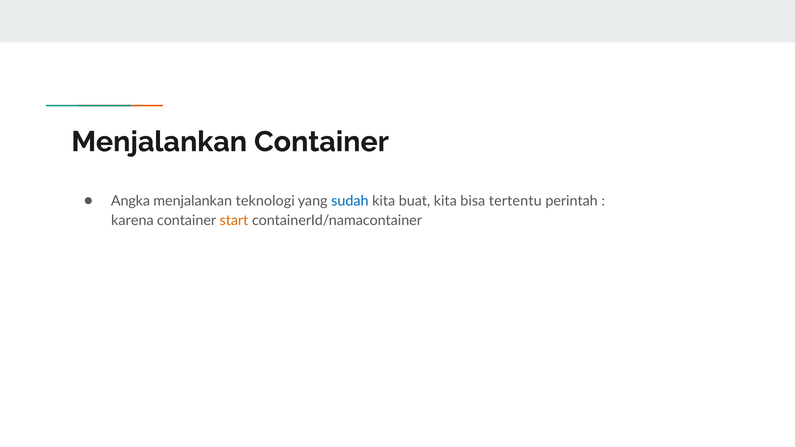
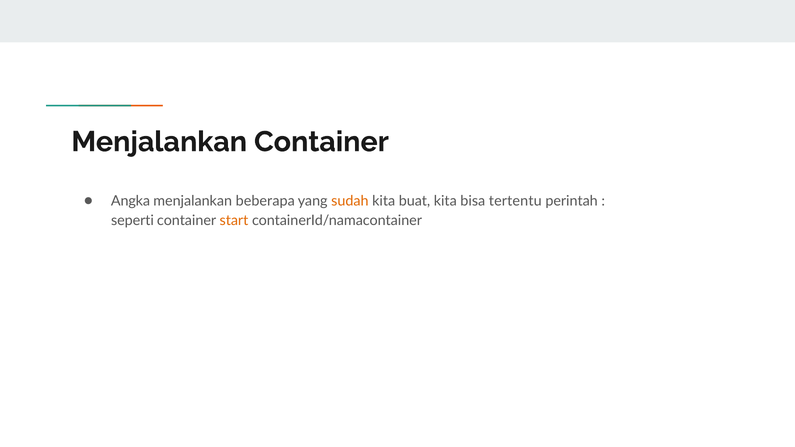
teknologi: teknologi -> beberapa (265, 201)
sudah colour: blue -> orange (350, 201)
karena: karena -> seperti (132, 221)
